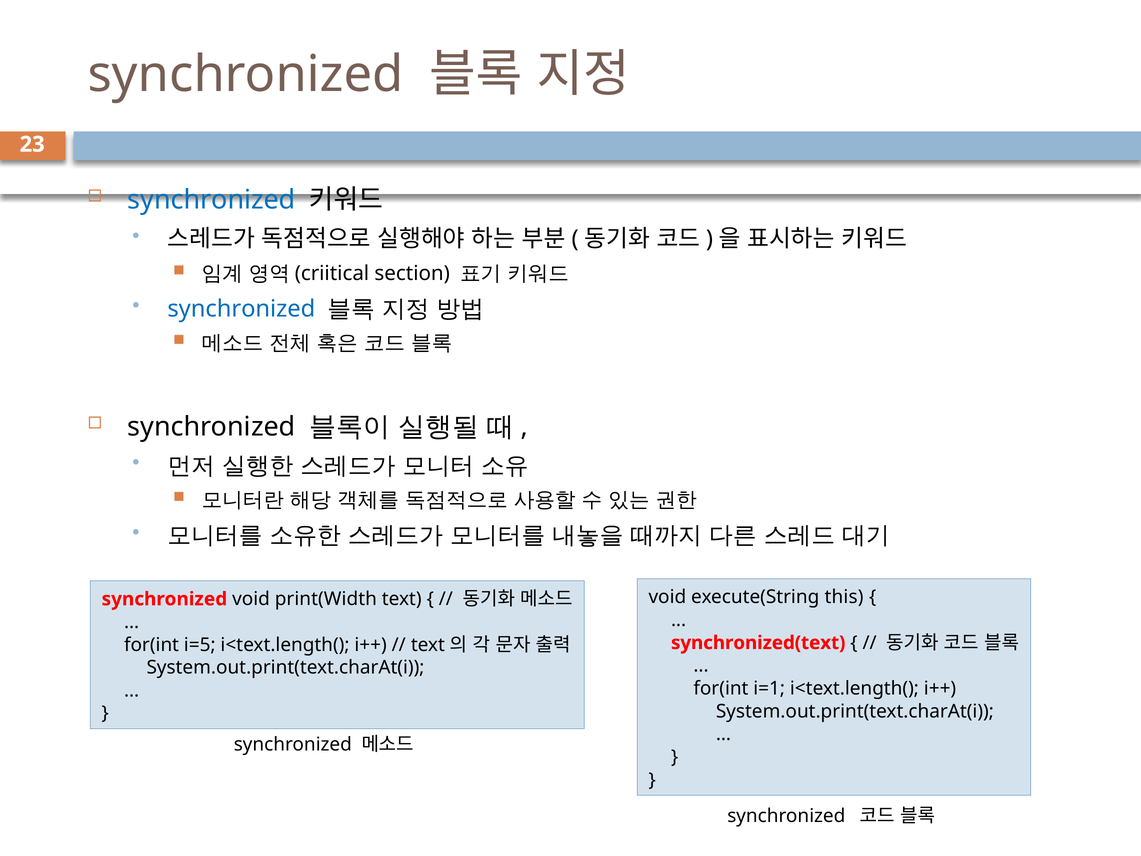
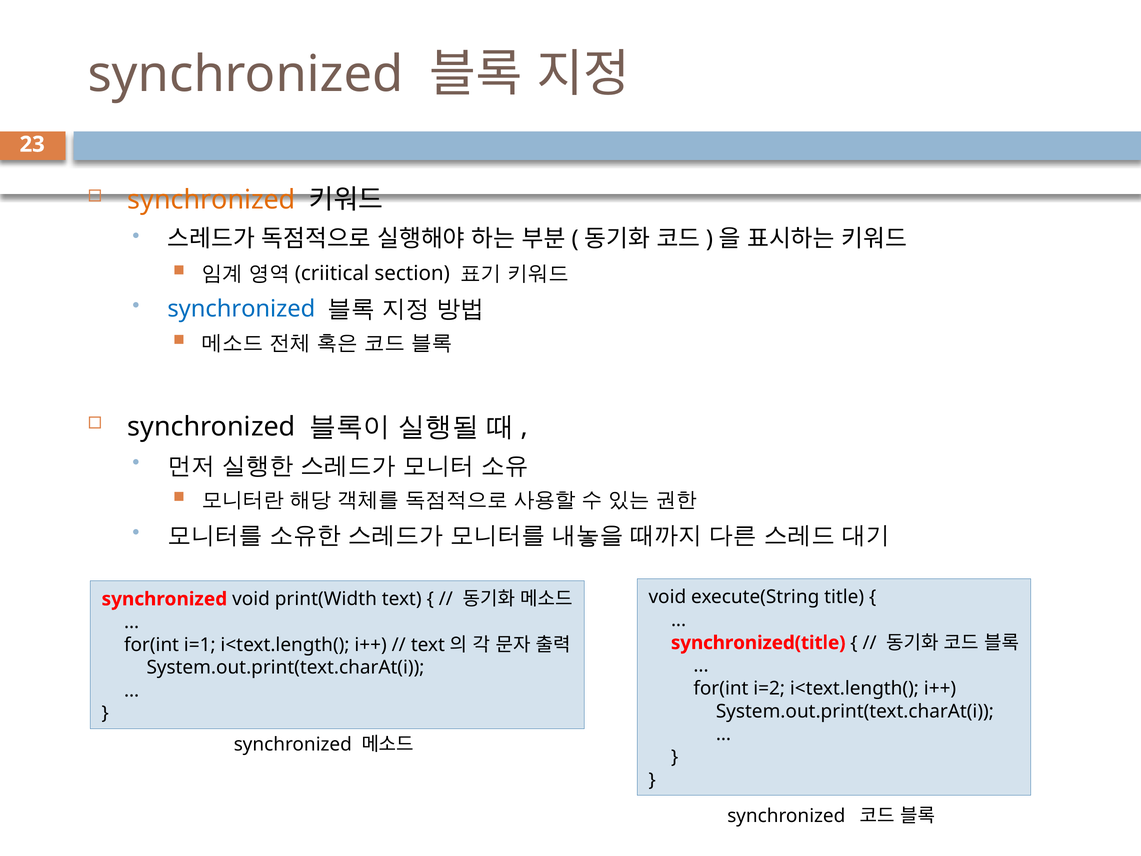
synchronized colour: blue -> orange (212, 200)
this: this -> title (844, 597)
i=5: i=5 -> i=1 (200, 645)
synchronized(text: synchronized(text -> synchronized(title (758, 643)
i=1: i=1 -> i=2 (769, 688)
